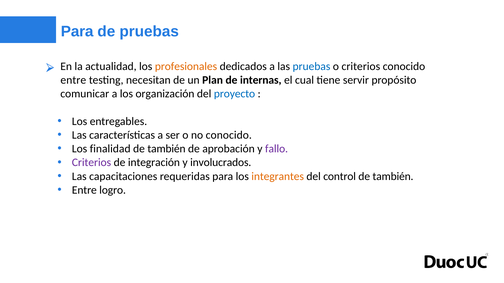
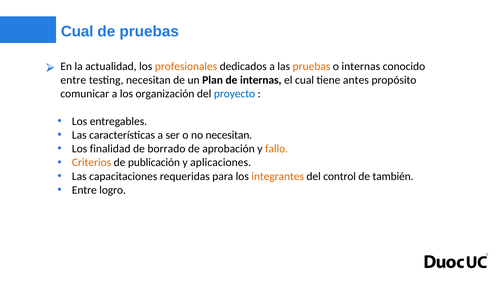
Para: Para -> Cual (77, 32)
pruebas colour: blue -> orange (311, 67)
o criterios: criterios -> internas (361, 67)
servir: servir -> antes (356, 80)
no conocido: conocido -> necesitan (229, 135)
también: también -> borrado (166, 149)
fallo colour: purple -> orange (277, 149)
Criterios colour: purple -> orange (91, 163)
integración: integración -> publicación (154, 163)
involucrados: involucrados -> aplicaciones (221, 163)
